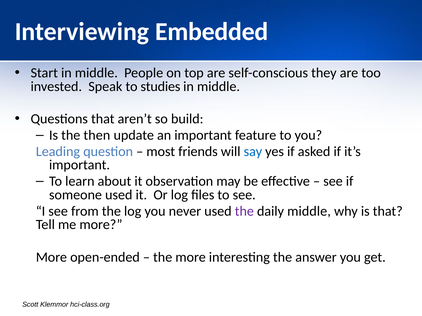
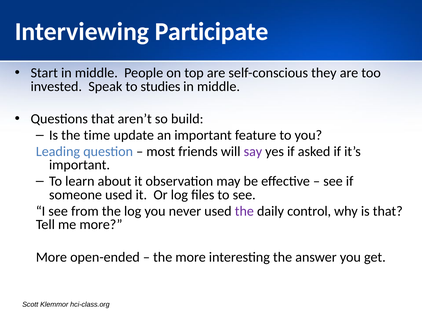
Embedded: Embedded -> Participate (212, 32)
then: then -> time (97, 135)
say colour: blue -> purple (253, 152)
daily middle: middle -> control (309, 211)
